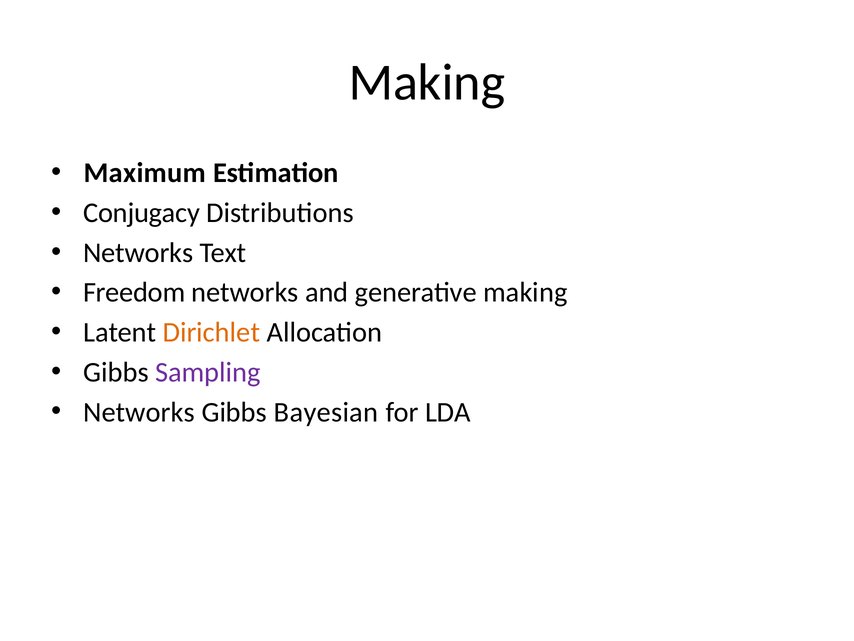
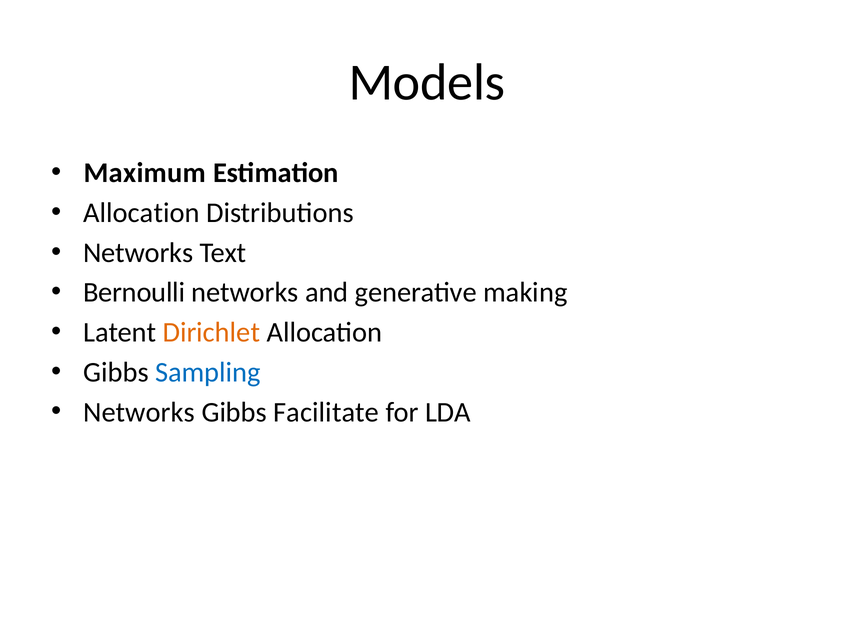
Making: Making -> Models (427, 83)
Conjugacy: Conjugacy -> Allocation (141, 213)
Freedom: Freedom -> Bernoulli (134, 292)
Sampling colour: purple -> blue (208, 372)
Bayesian: Bayesian -> Facilitate (326, 412)
